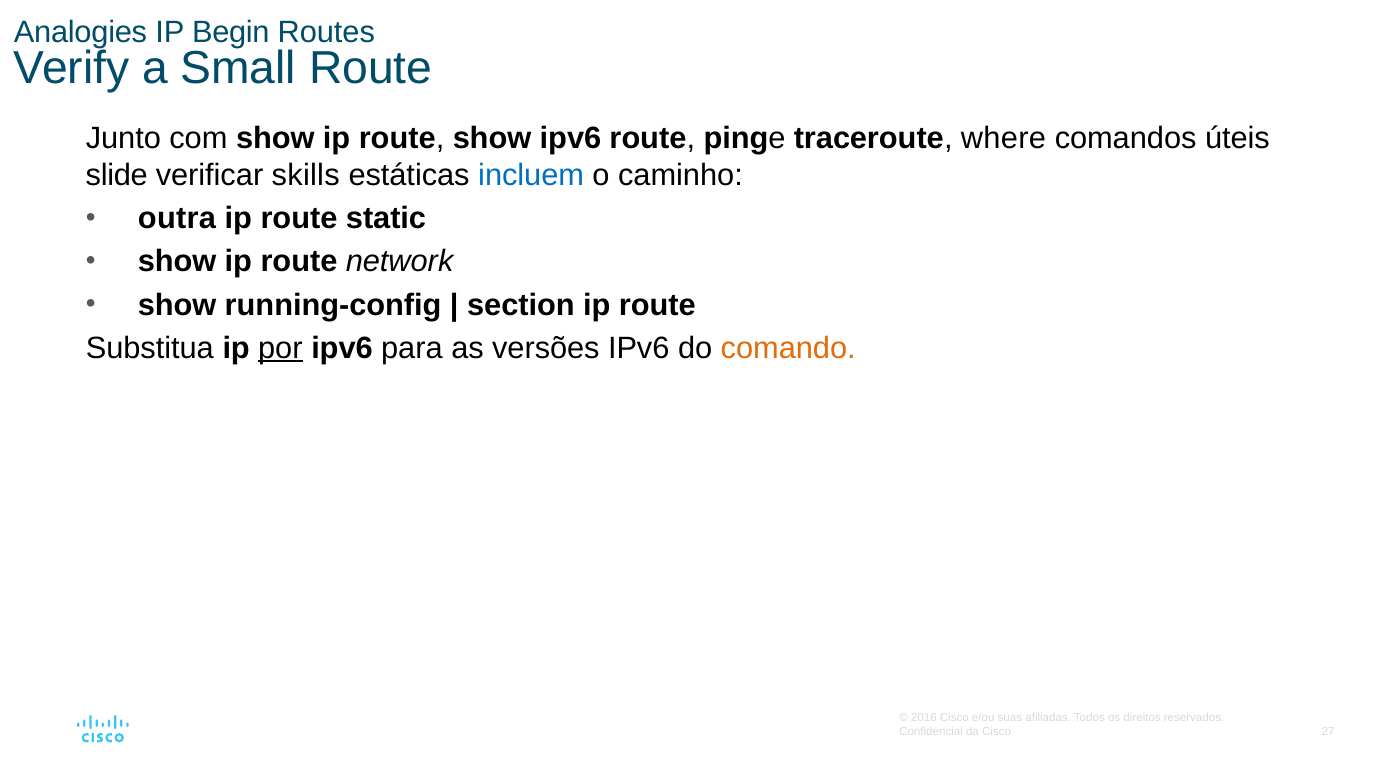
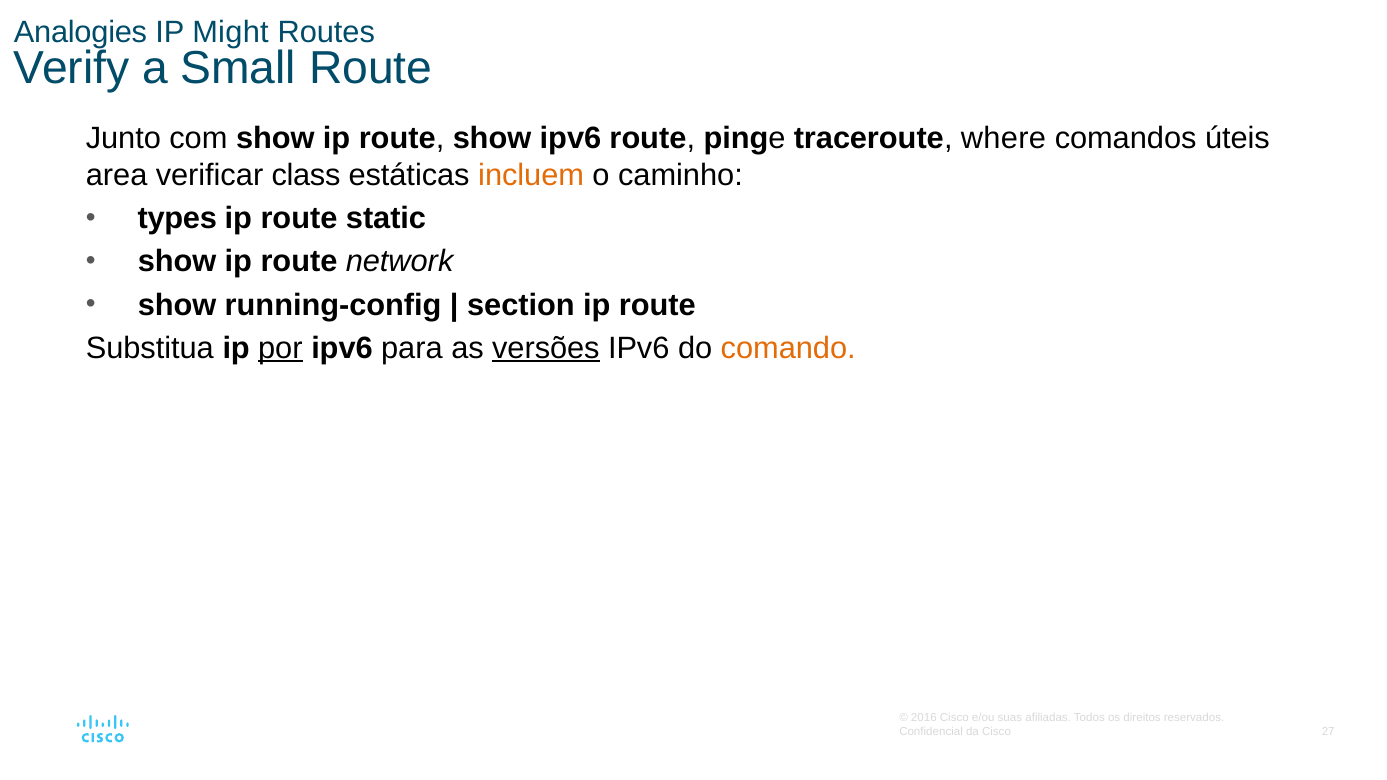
Begin: Begin -> Might (231, 32)
slide: slide -> area (117, 176)
skills: skills -> class (306, 176)
incluem colour: blue -> orange (531, 176)
outra: outra -> types (177, 219)
versões underline: none -> present (546, 348)
